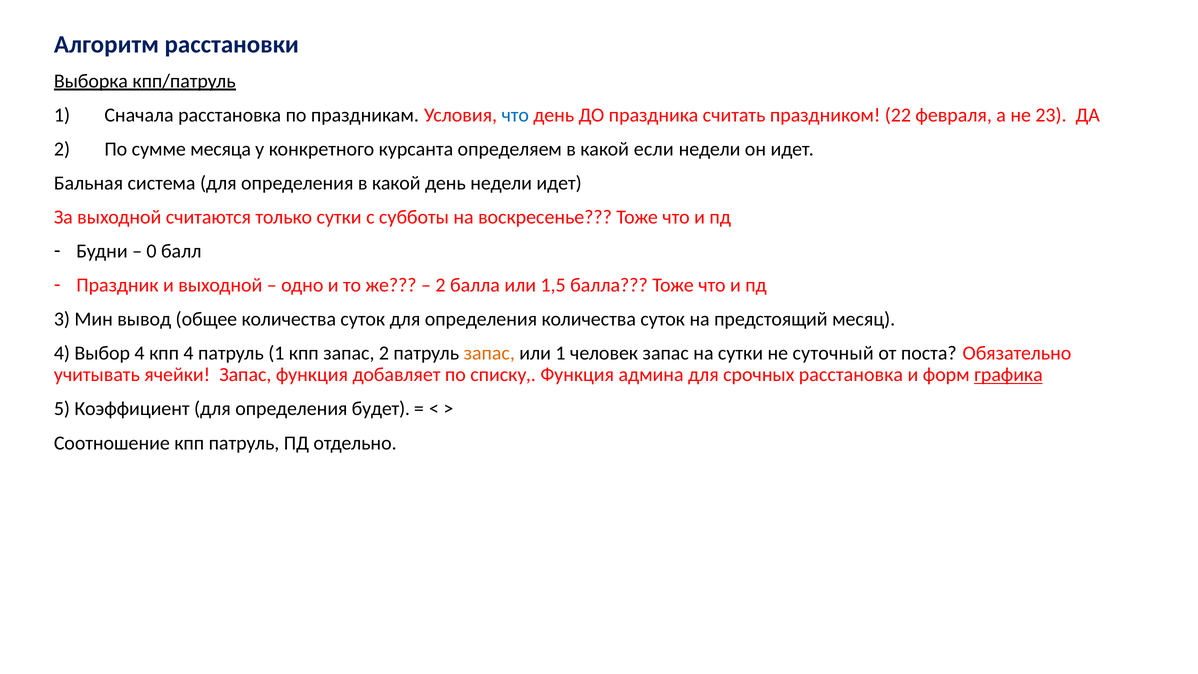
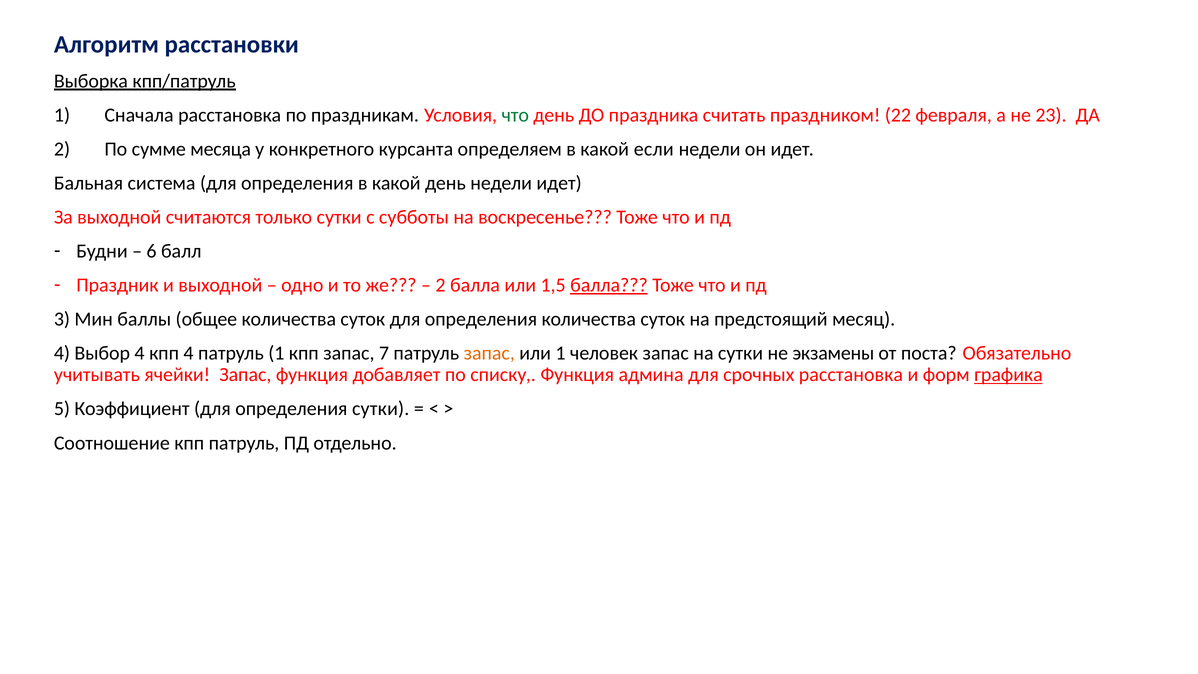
что colour: blue -> green (515, 115)
0: 0 -> 6 (152, 251)
балла underline: none -> present (609, 285)
вывод: вывод -> баллы (144, 319)
запас 2: 2 -> 7 (384, 353)
суточный: суточный -> экзамены (833, 353)
определения будет: будет -> сутки (381, 409)
